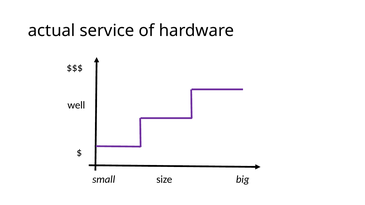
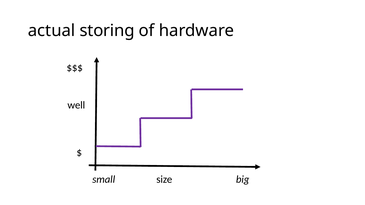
service: service -> storing (107, 31)
